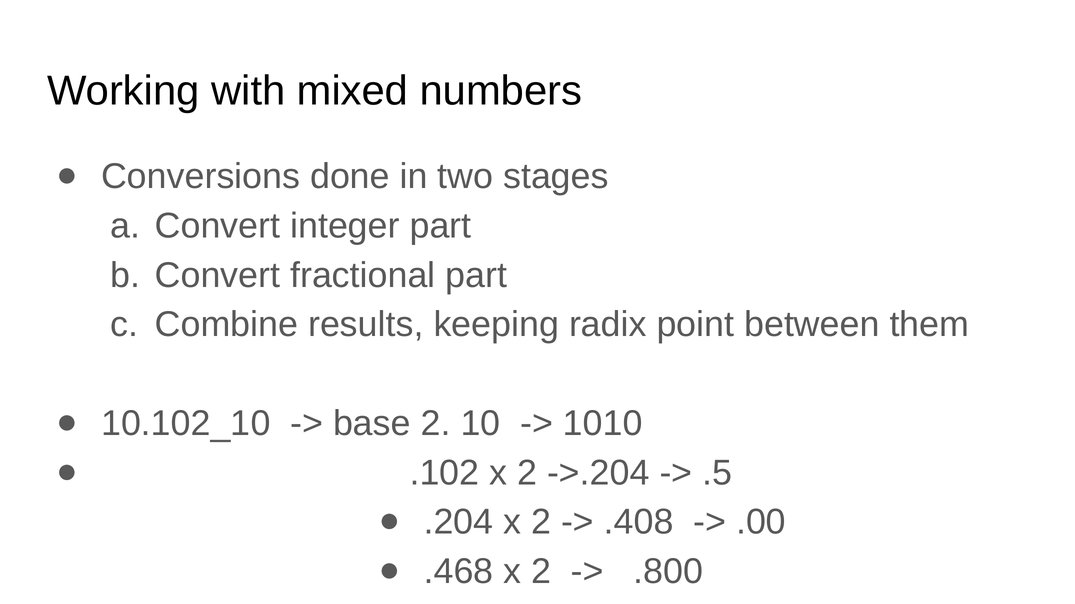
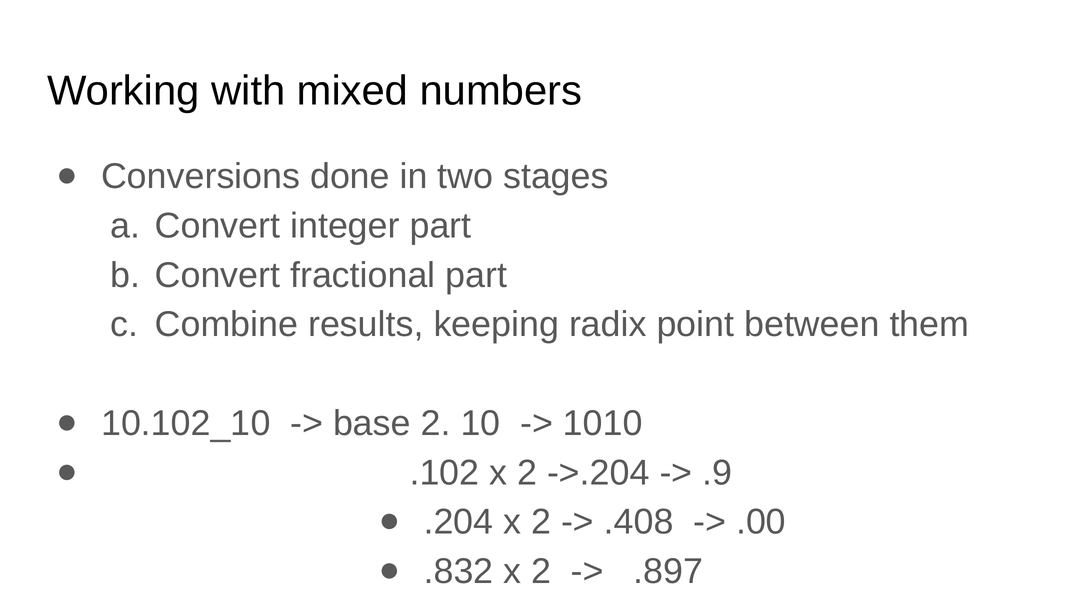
.5: .5 -> .9 (717, 473)
.468: .468 -> .832 (459, 572)
.800: .800 -> .897 (668, 572)
